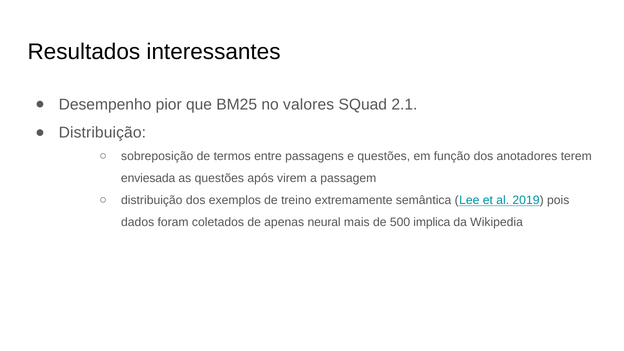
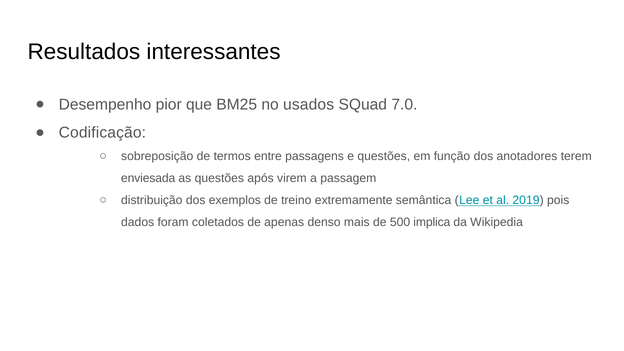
valores: valores -> usados (309, 105)
2.1: 2.1 -> 7.0 (404, 105)
Distribuição: Distribuição -> Codificação (102, 133)
neural: neural -> denso (324, 222)
